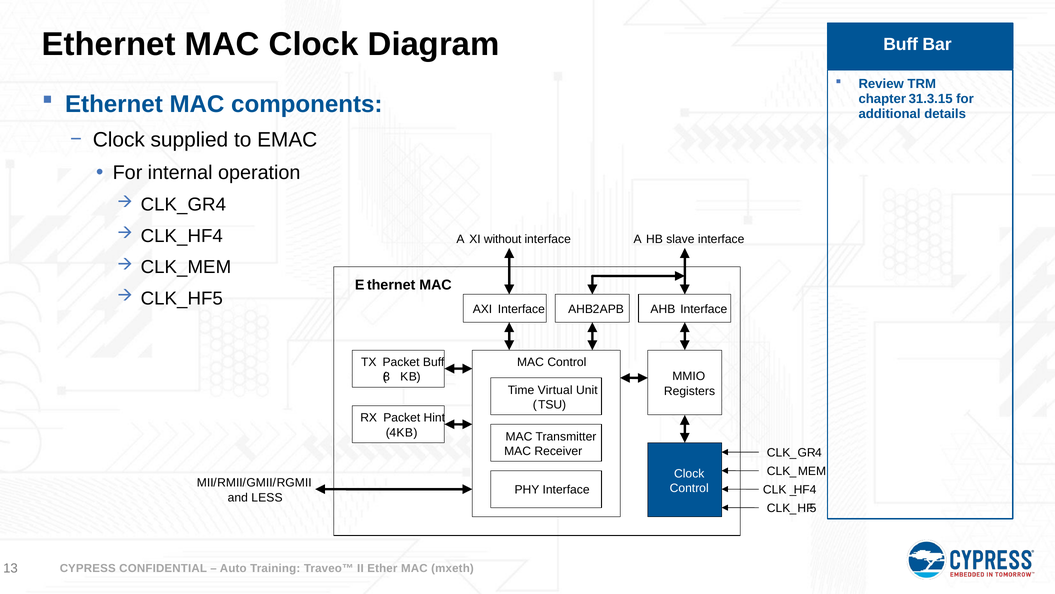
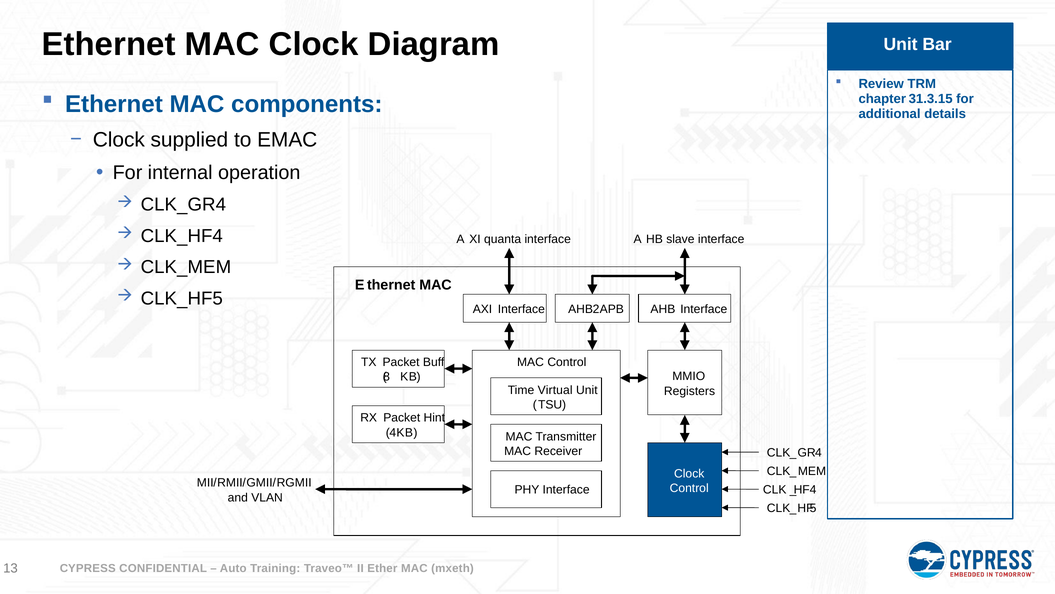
Buff: Buff -> Unit (901, 44)
without: without -> quanta (503, 239)
LESS: LESS -> VLAN (267, 497)
